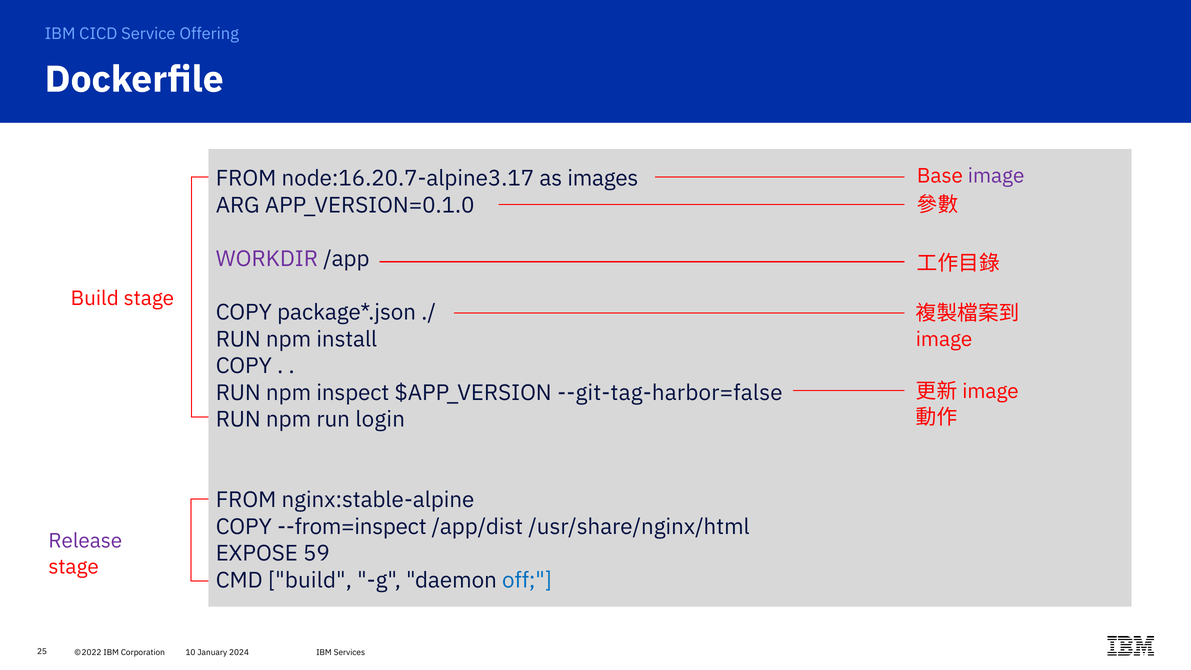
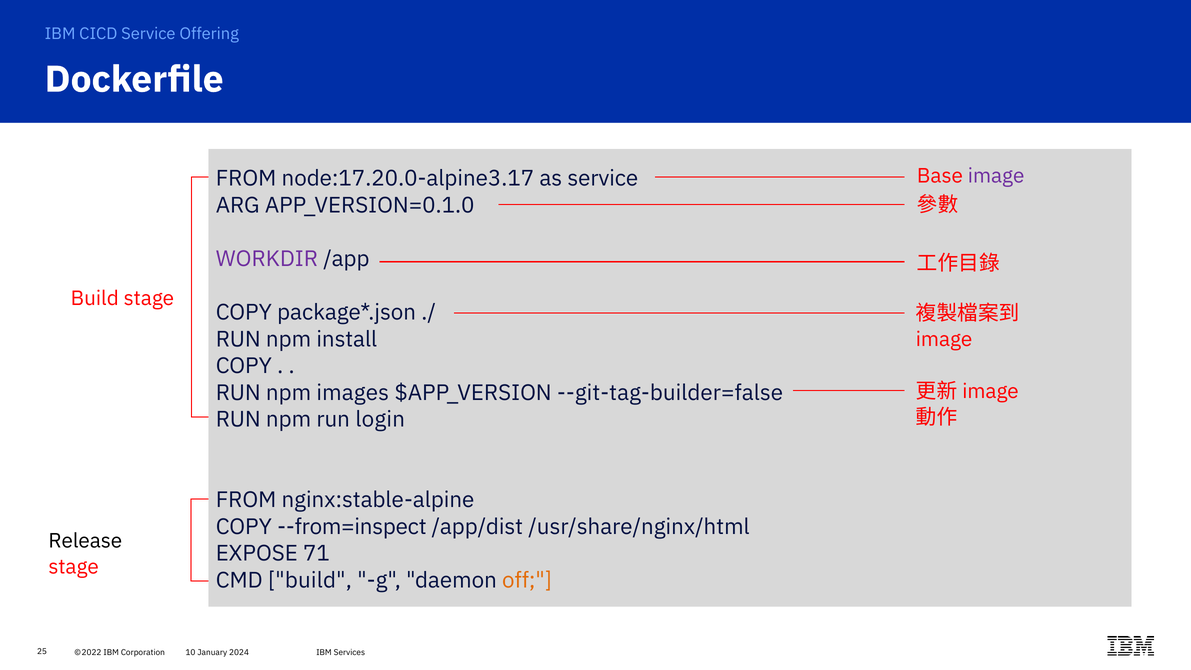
node:16.20.7-alpine3.17: node:16.20.7-alpine3.17 -> node:17.20.0-alpine3.17 (408, 178)
as images: images -> service (603, 178)
inspect: inspect -> images (353, 393)
--git-tag-harbor=false: --git-tag-harbor=false -> --git-tag-builder=false (670, 393)
Release colour: purple -> black (85, 541)
59: 59 -> 71 (316, 553)
off colour: blue -> orange (527, 580)
